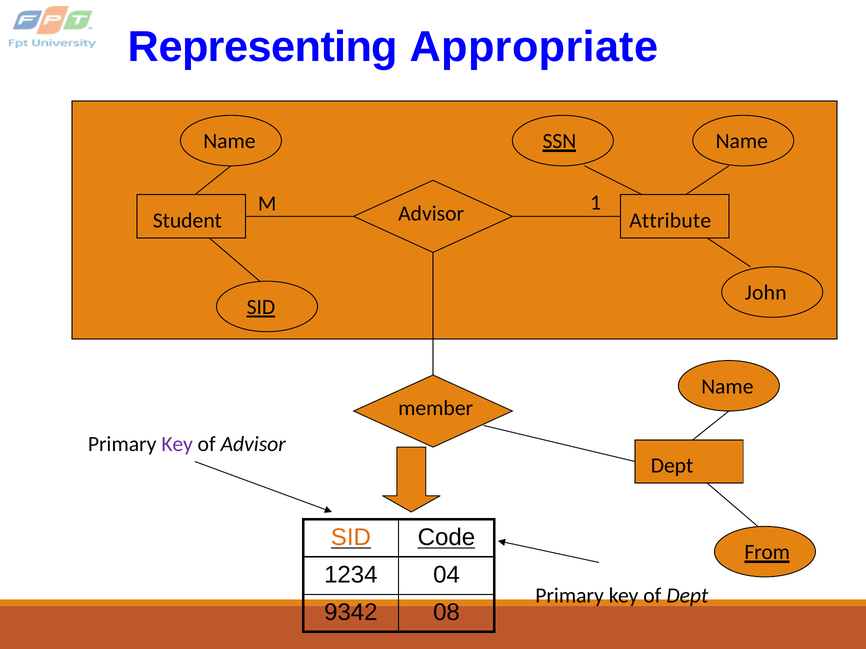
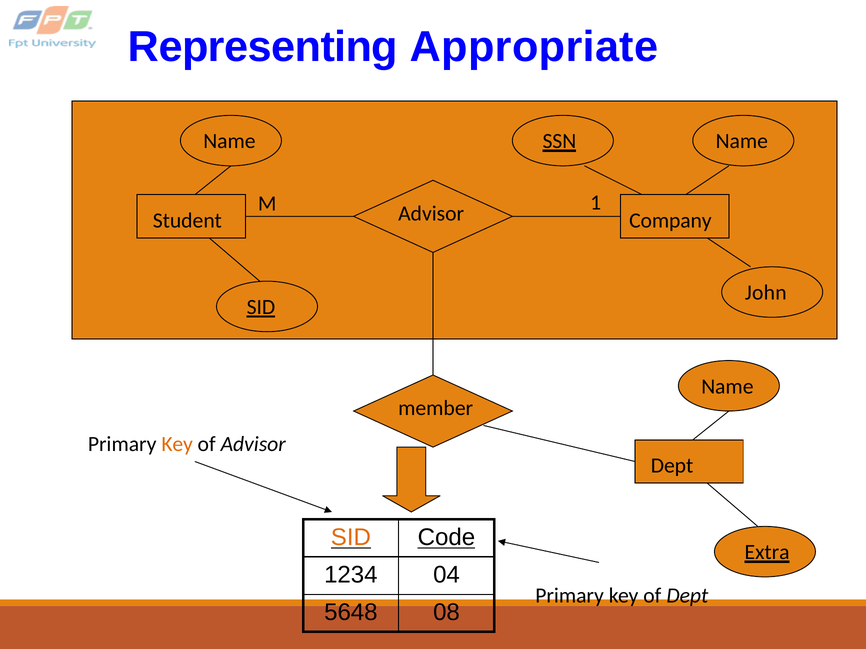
Attribute: Attribute -> Company (670, 221)
Key colour: purple -> orange (177, 445)
From: From -> Extra (767, 553)
9342: 9342 -> 5648 (351, 613)
